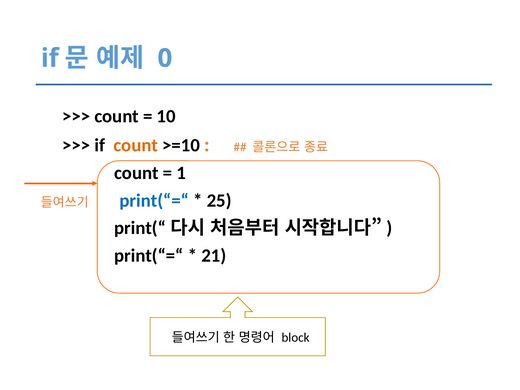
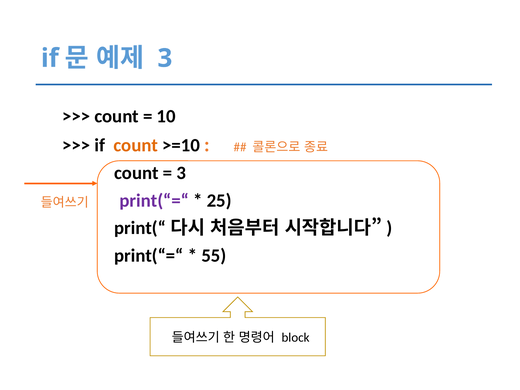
0: 0 -> 3 (165, 58)
1: 1 -> 3 (181, 173)
print(“=“ colour: blue -> purple (154, 200)
21: 21 -> 55 (214, 255)
